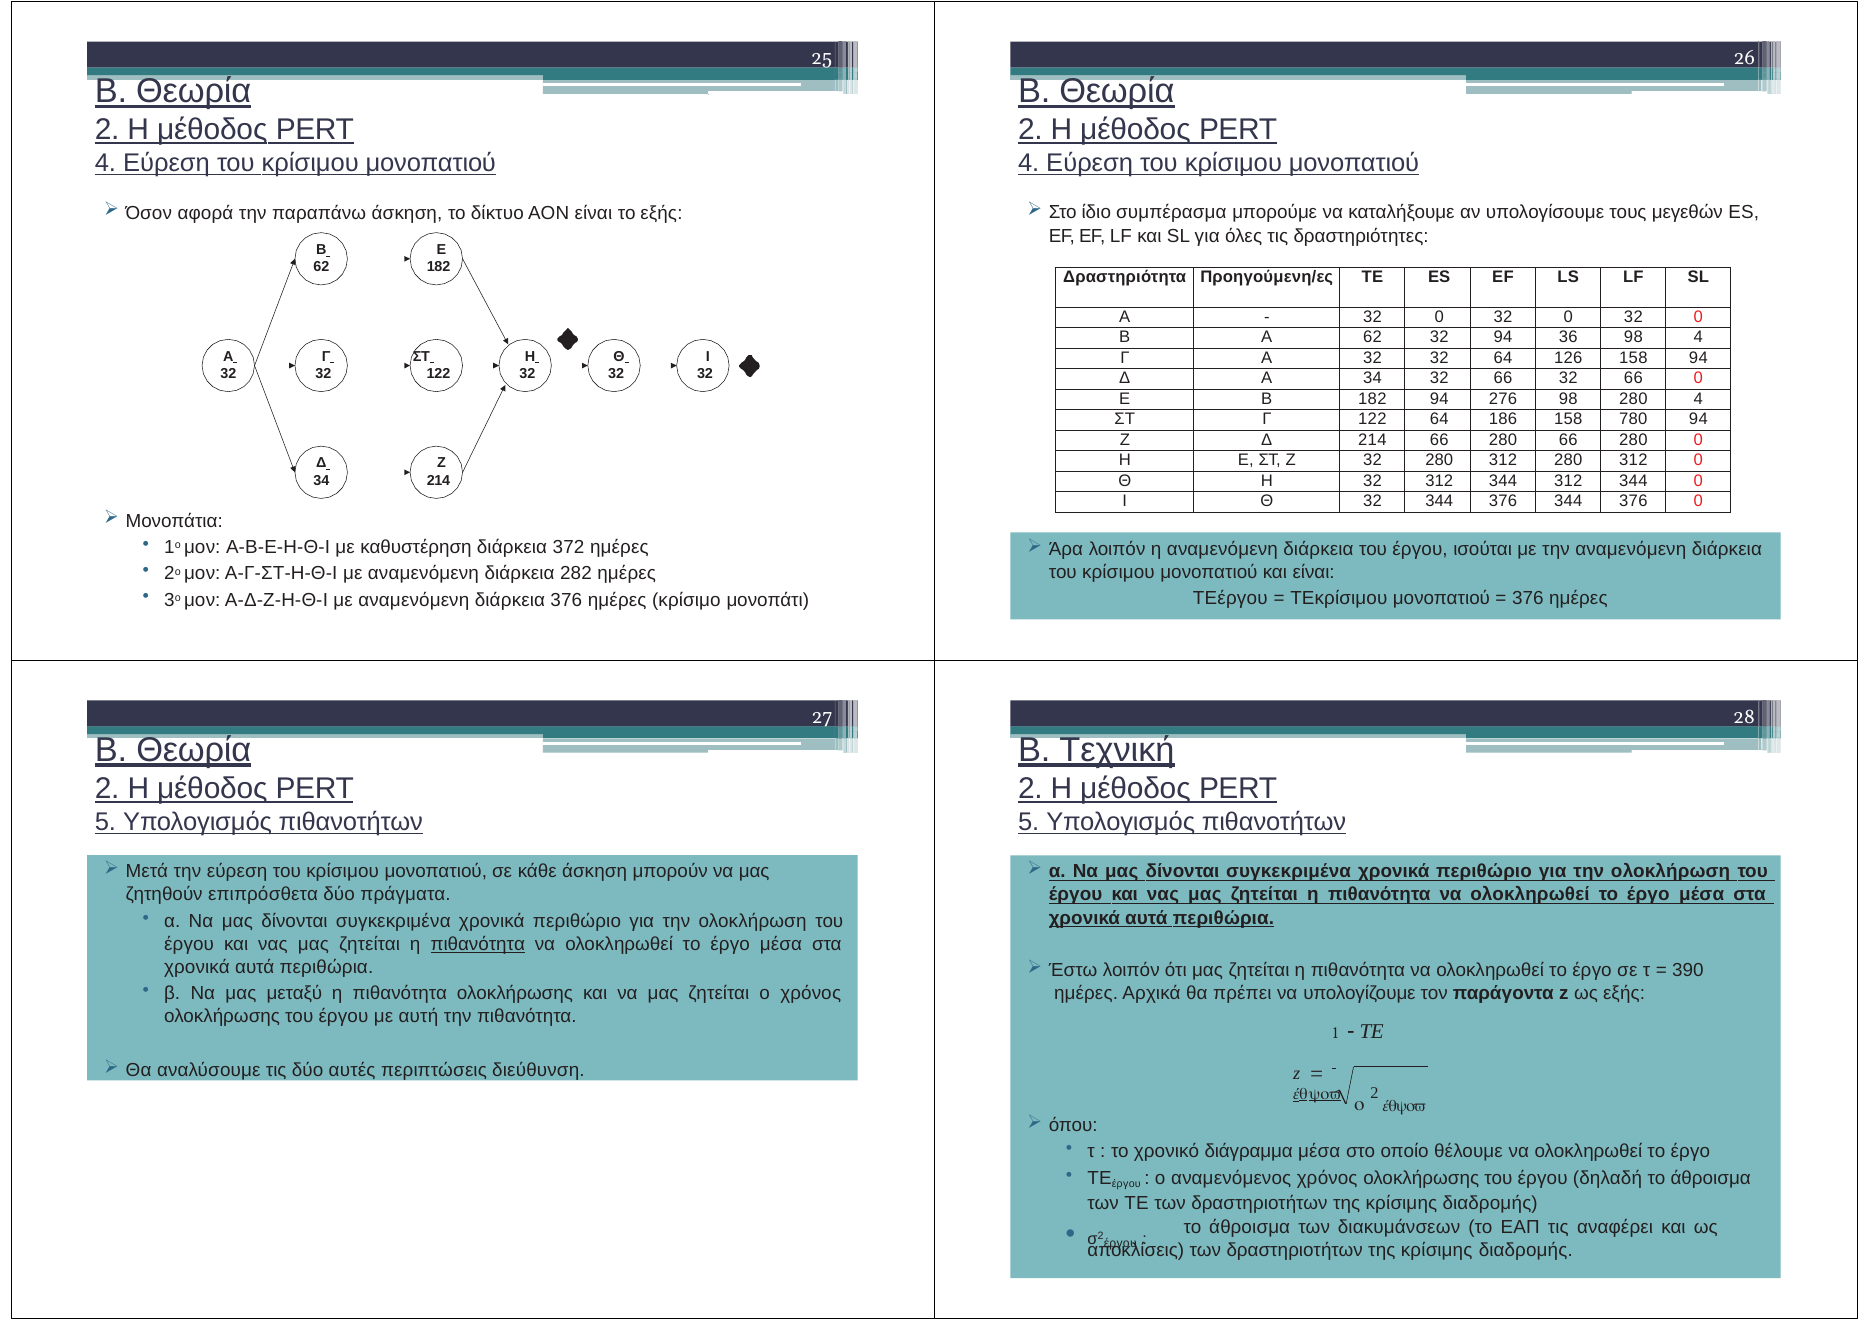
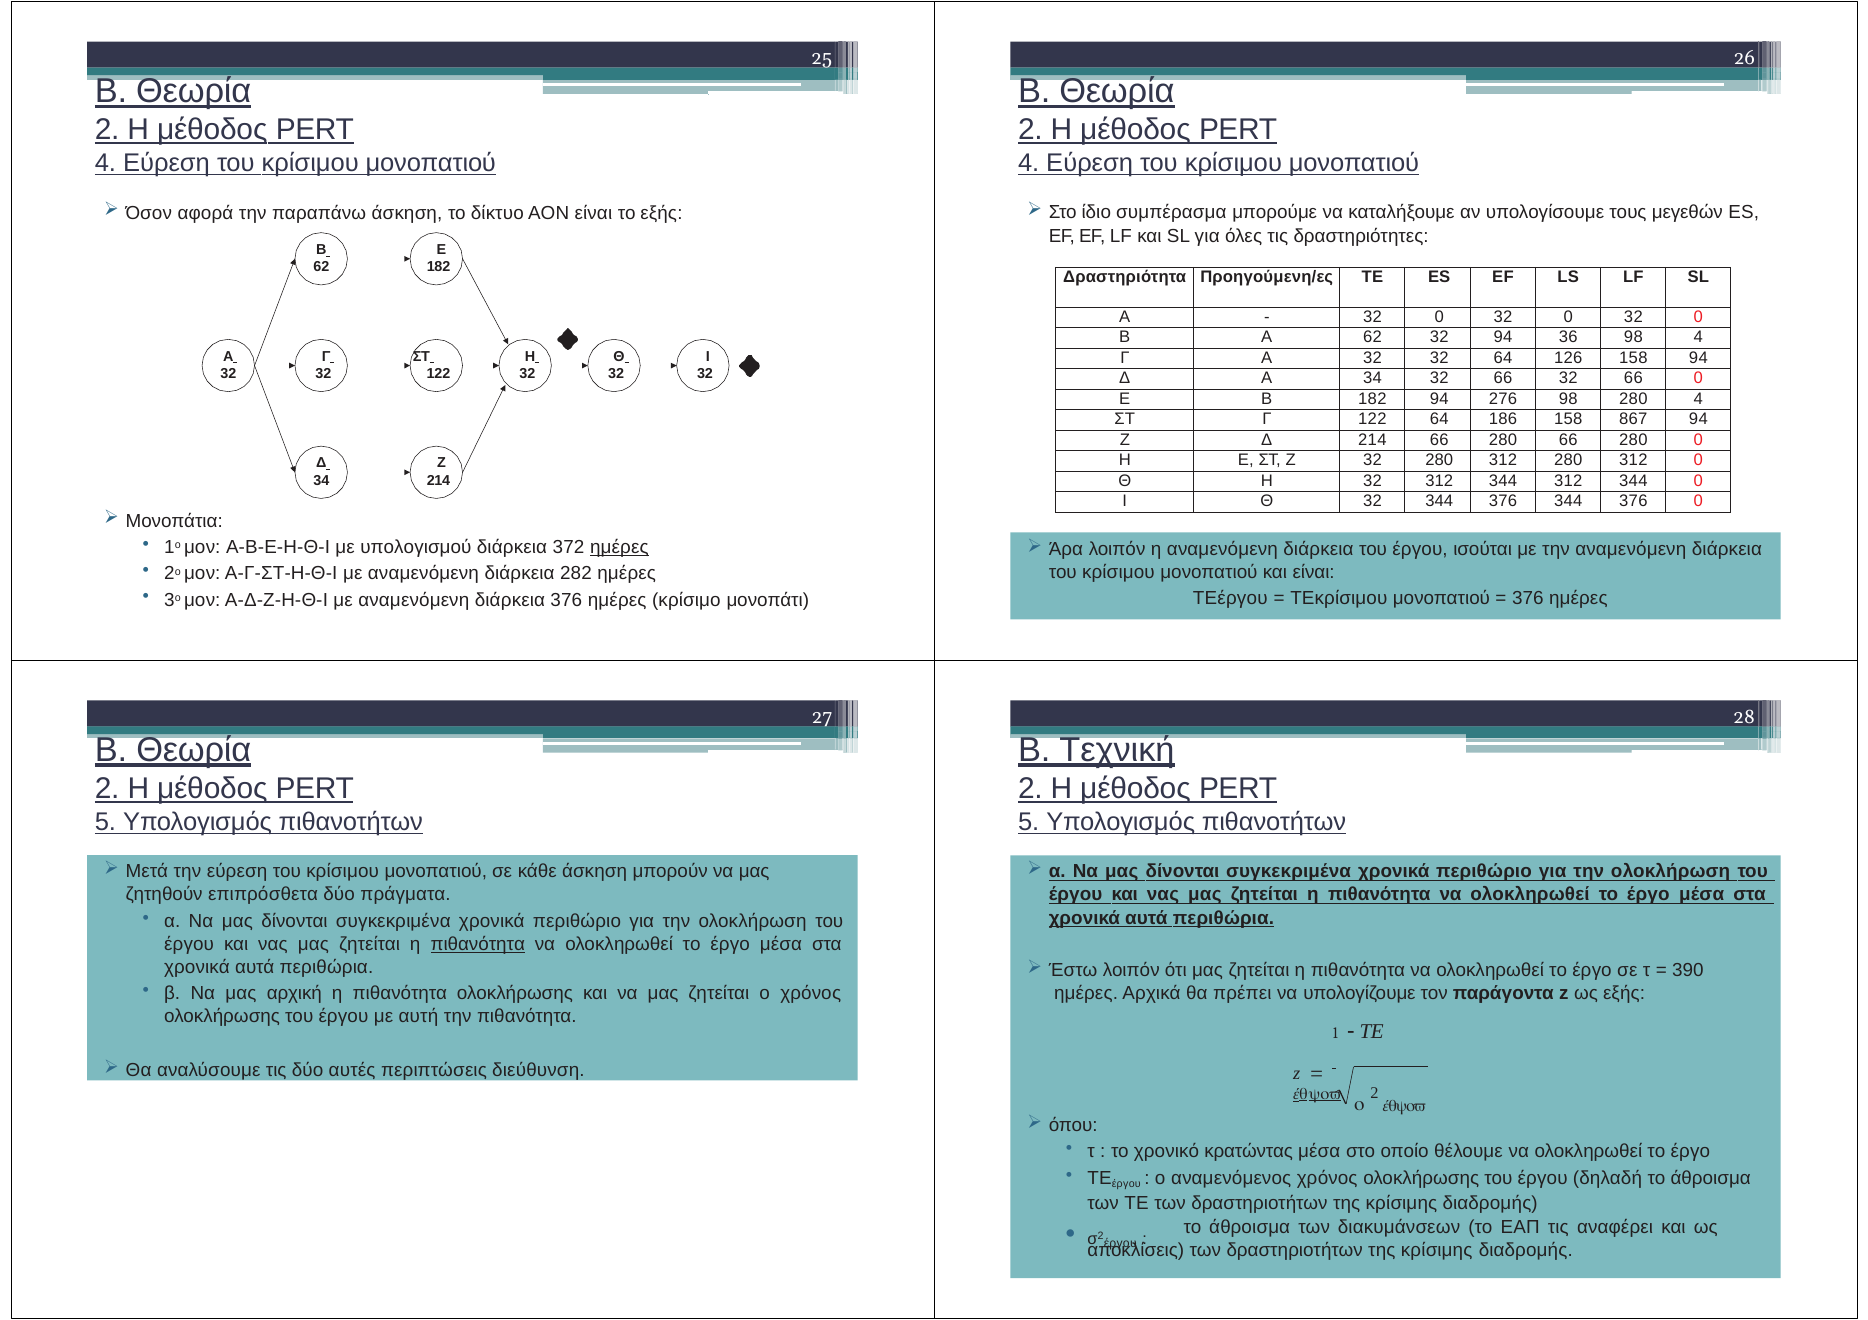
780: 780 -> 867 (1633, 419)
καθυστέρηση: καθυστέρηση -> υπολογισμού (416, 547)
ημέρες underline: none -> present (619, 547)
μεταξύ: μεταξύ -> αρχική (294, 993)
διάγραμμα: διάγραμμα -> κρατώντας (1249, 1152)
